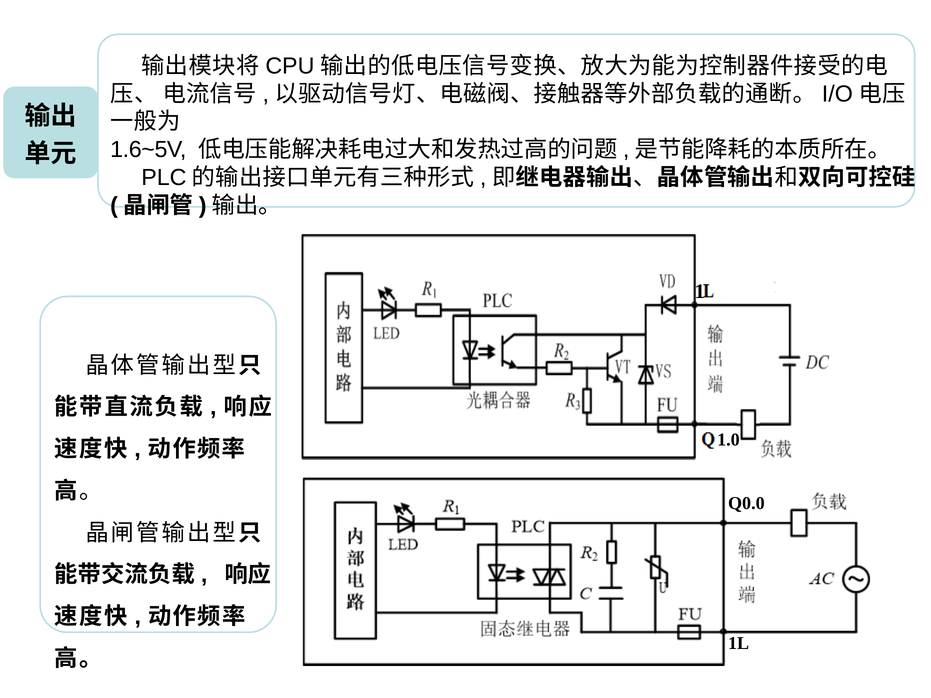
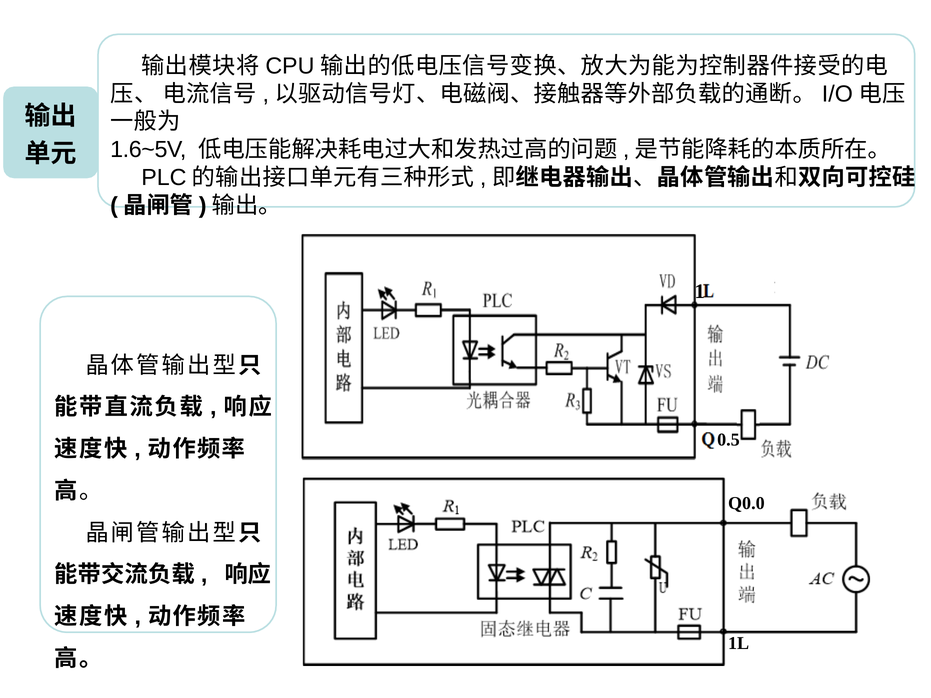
1.0: 1.0 -> 0.5 (728, 440)
